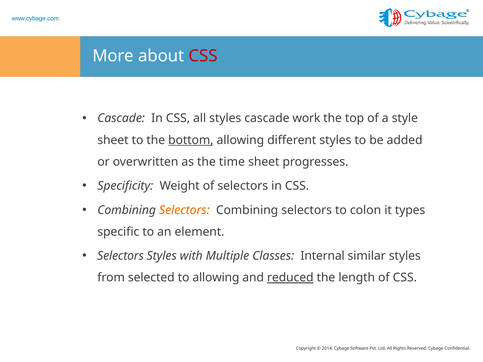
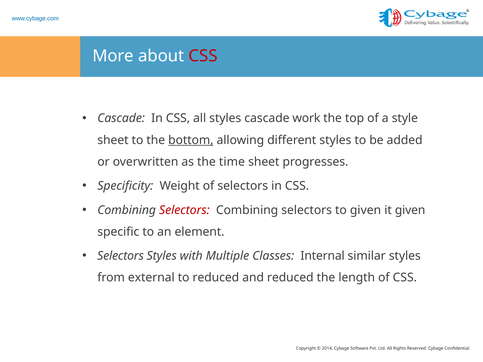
Selectors colour: orange -> red (184, 210)
to colon: colon -> given (366, 210)
it types: types -> given (410, 210)
selected: selected -> external (151, 278)
to allowing: allowing -> reduced (216, 278)
reduced underline: present -> none (290, 278)
